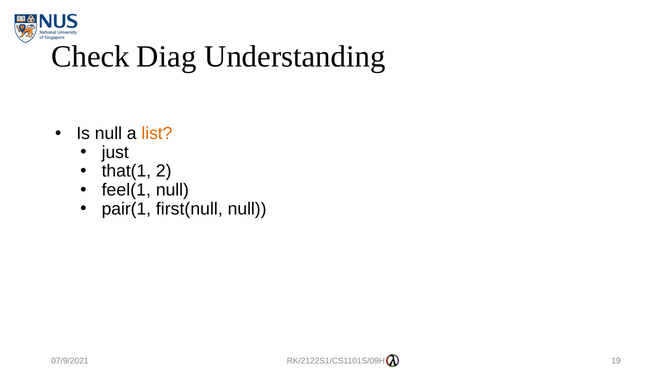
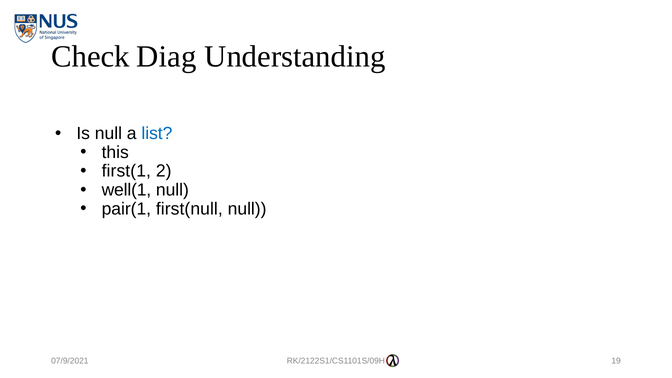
list colour: orange -> blue (157, 133)
just: just -> this (115, 152)
that(1: that(1 -> first(1 (126, 171)
feel(1: feel(1 -> well(1 (126, 190)
